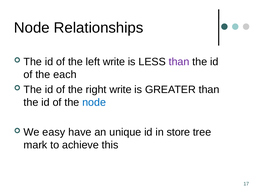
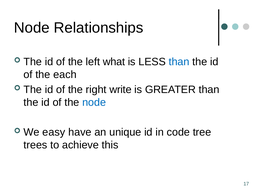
left write: write -> what (114, 62)
than colour: purple -> blue (179, 62)
store: store -> code (178, 132)
mark: mark -> trees (35, 145)
